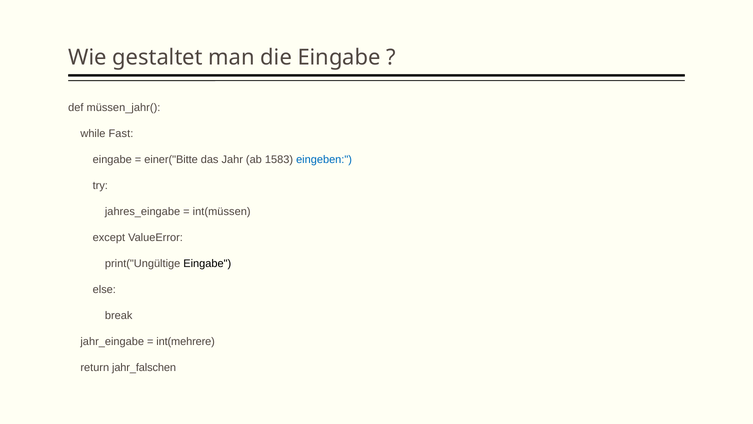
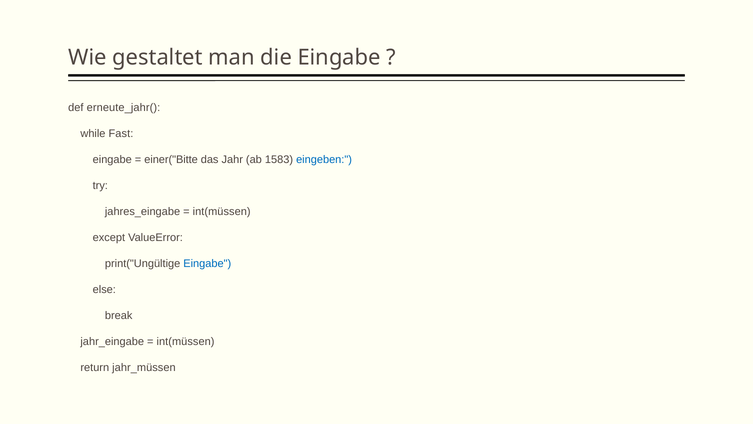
müssen_jahr(: müssen_jahr( -> erneute_jahr( (123, 107)
Eingabe colour: black -> blue (207, 263)
int(mehrere: int(mehrere -> int(müssen (186, 341)
jahr_falschen: jahr_falschen -> jahr_müssen (144, 367)
